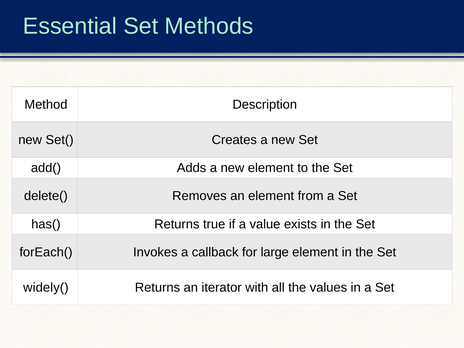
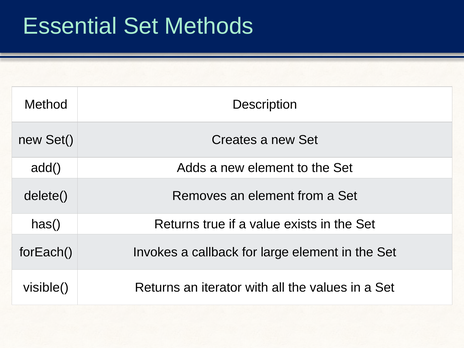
widely(: widely( -> visible( (46, 287)
